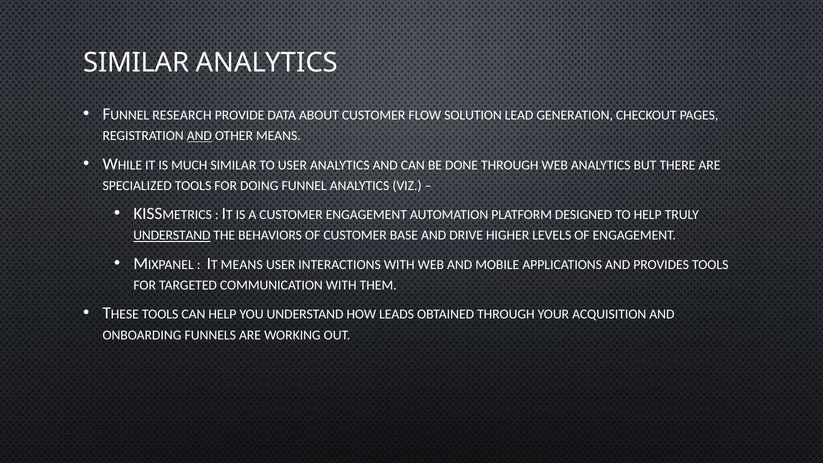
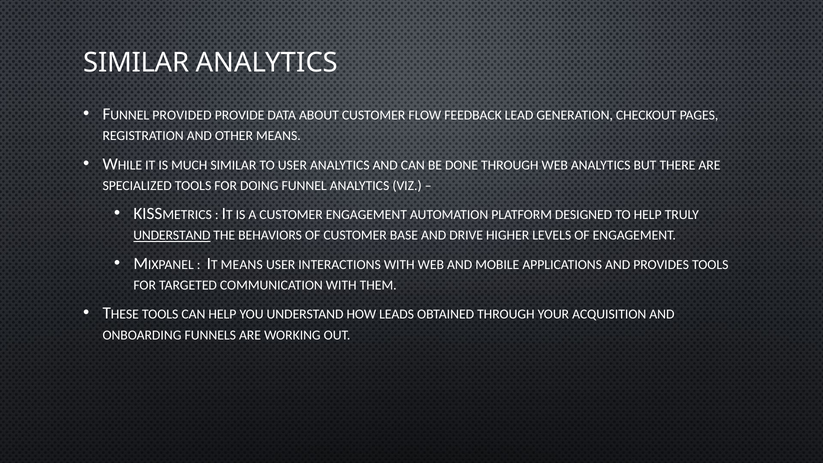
RESEARCH: RESEARCH -> PROVIDED (182, 115)
SOLUTION: SOLUTION -> FEEDBACK (473, 115)
AND underline: present -> none (199, 136)
